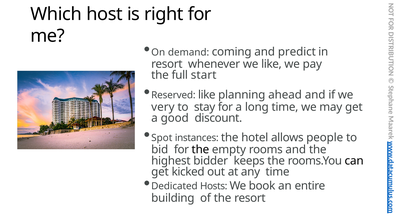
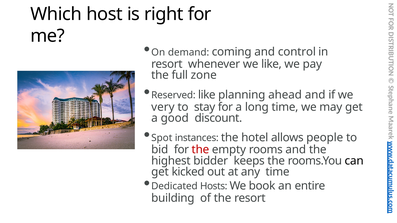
predict: predict -> control (297, 52)
start: start -> zone (204, 75)
the colour: black -> red (200, 150)
